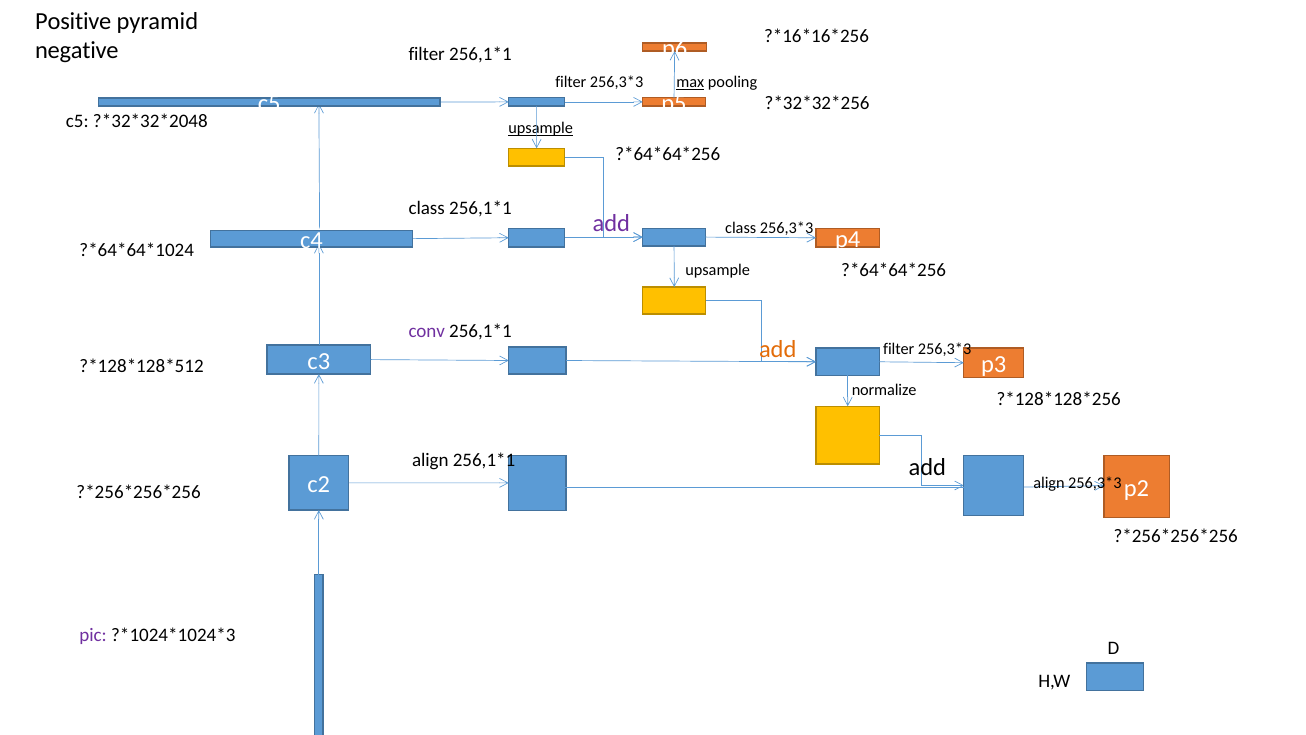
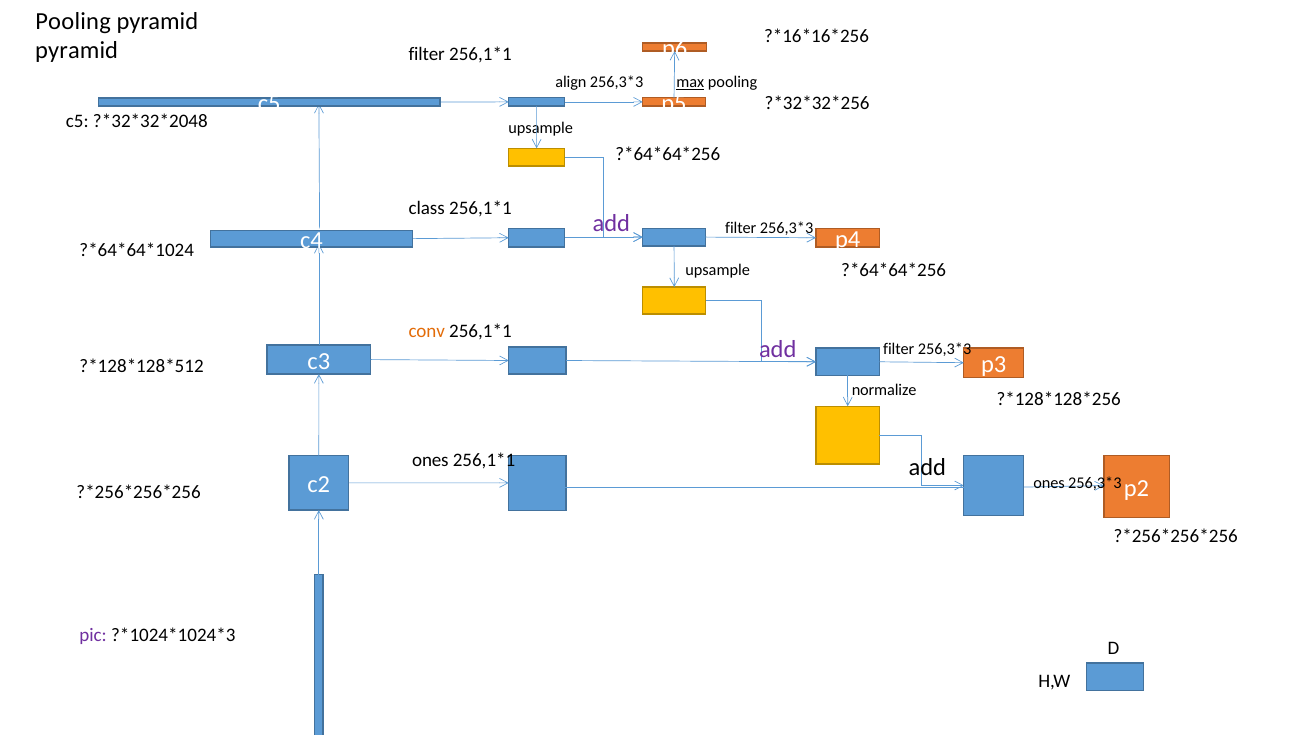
Positive: Positive -> Pooling (73, 21)
negative: negative -> pyramid (77, 51)
filter: filter -> align (571, 82)
upsample underline: present -> none (541, 128)
class: class -> filter (741, 228)
conv colour: purple -> orange (427, 331)
add colour: orange -> purple (778, 349)
align: align -> ones (430, 460)
align: align -> ones (1049, 483)
